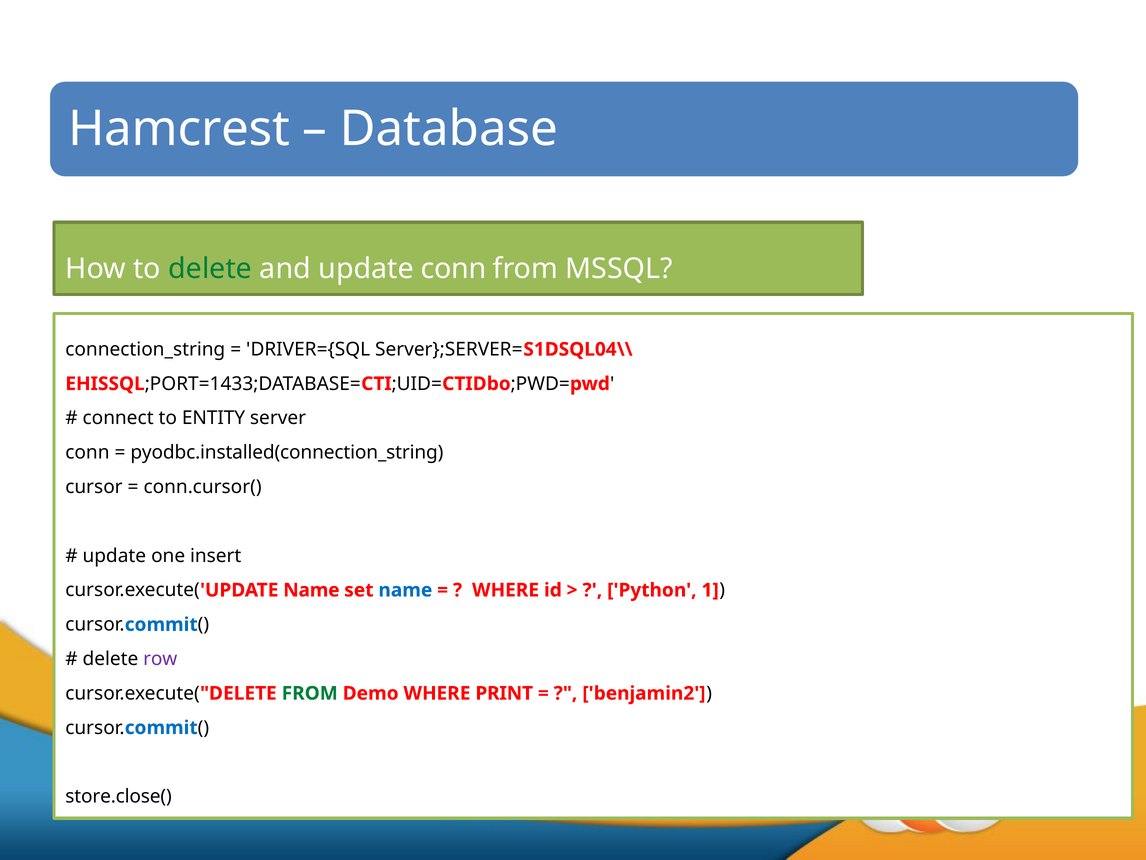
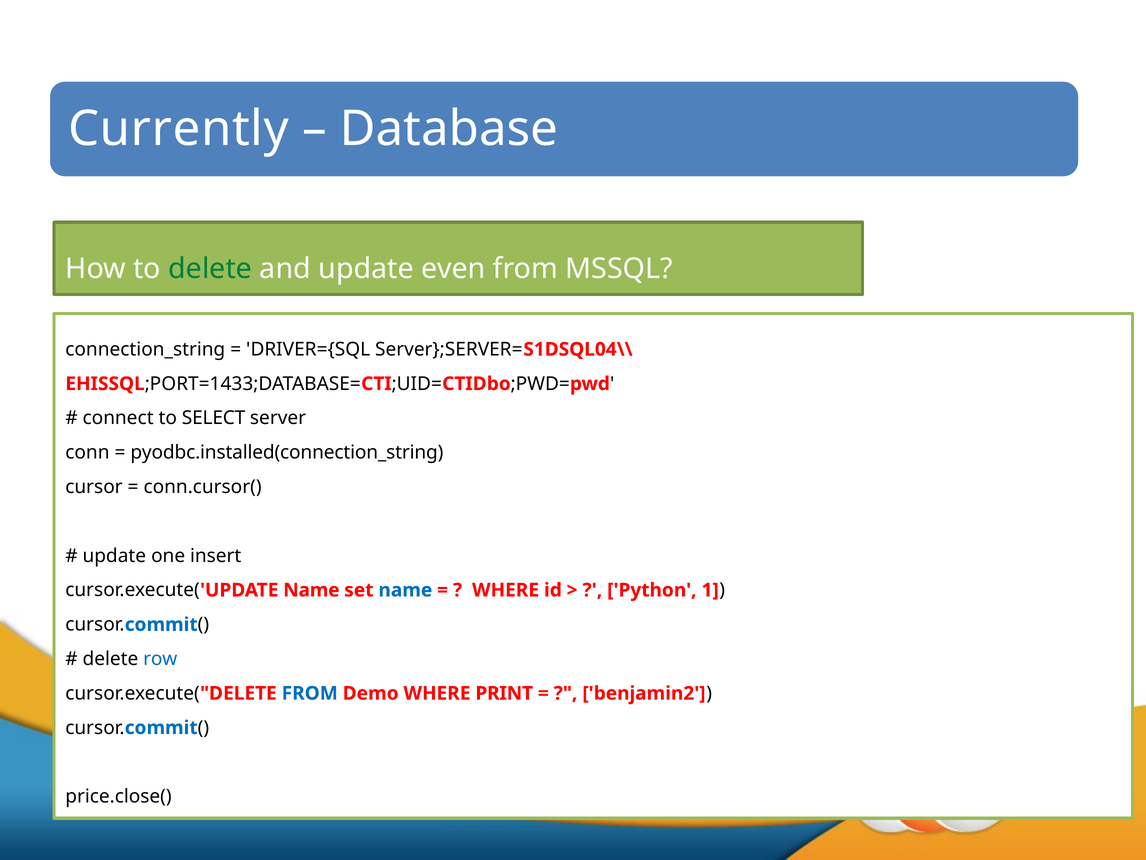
Hamcrest: Hamcrest -> Currently (179, 129)
update conn: conn -> even (453, 269)
ENTITY: ENTITY -> SELECT (214, 418)
row colour: purple -> blue (160, 659)
FROM colour: green -> blue (310, 693)
store.close(: store.close( -> price.close( (118, 796)
